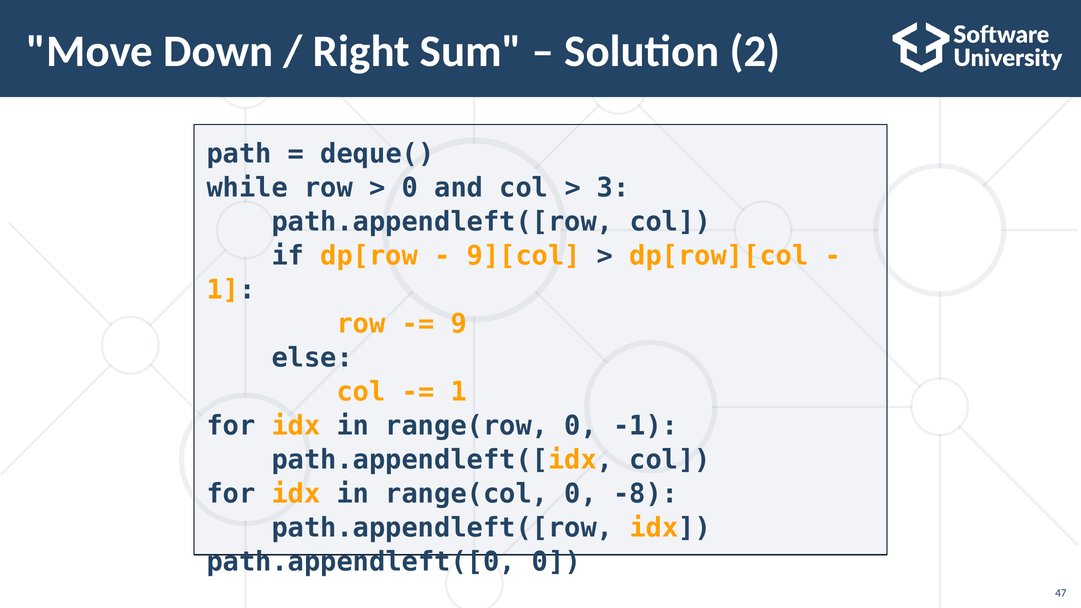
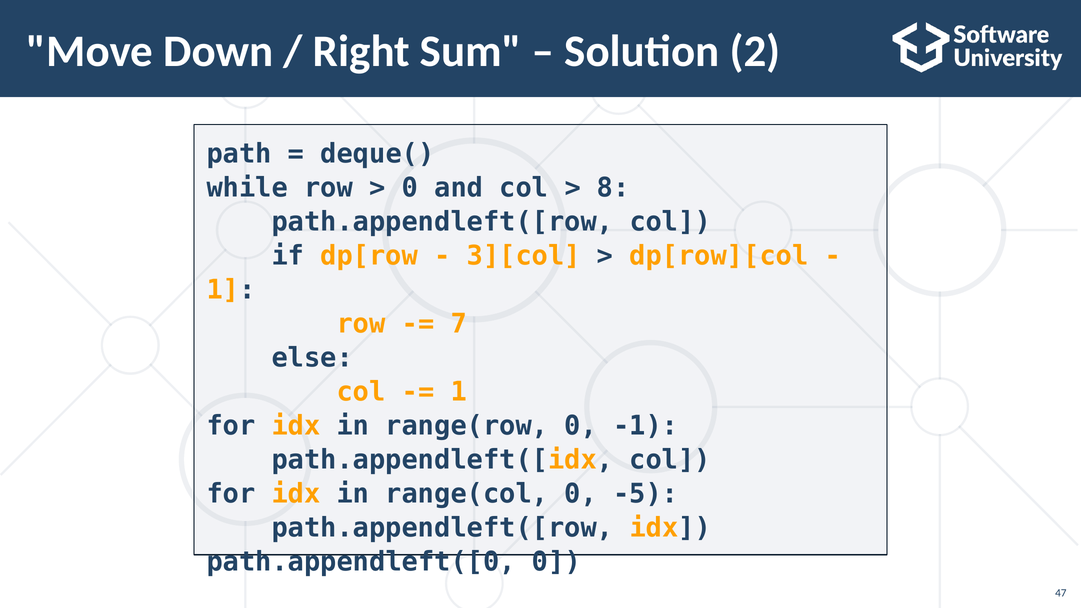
3: 3 -> 8 (613, 188)
9][col: 9][col -> 3][col (524, 256)
9: 9 -> 7 (459, 324)
-8: -8 -> -5 (646, 494)
